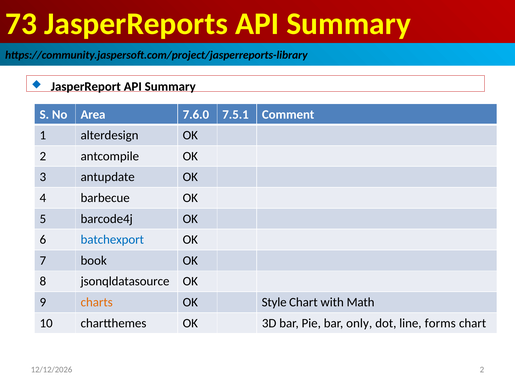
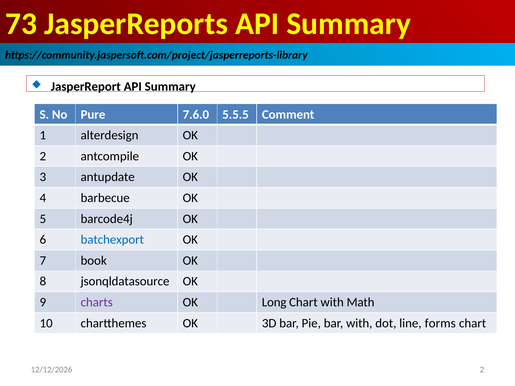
Area: Area -> Pure (93, 115)
7.5.1: 7.5.1 -> 5.5.5 (236, 115)
charts colour: orange -> purple (97, 302)
Style: Style -> Long (274, 302)
bar only: only -> with (359, 323)
